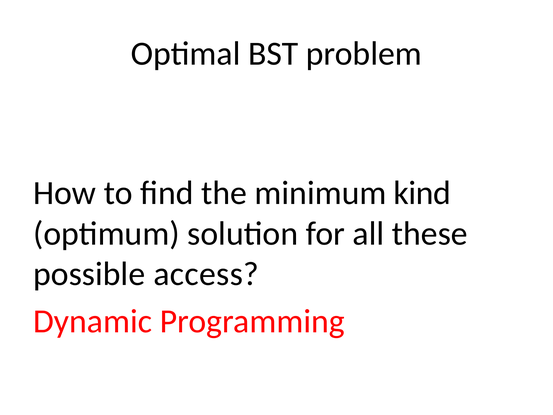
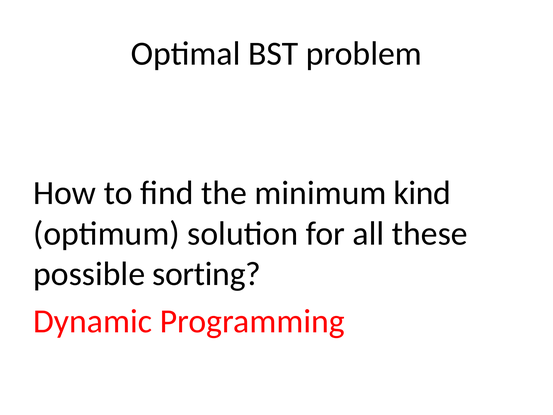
access: access -> sorting (207, 274)
